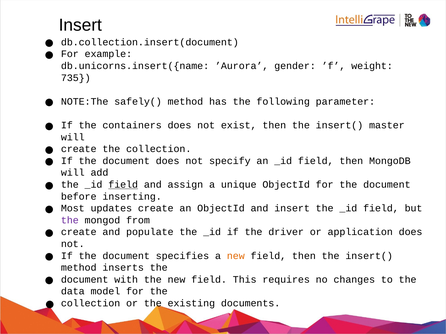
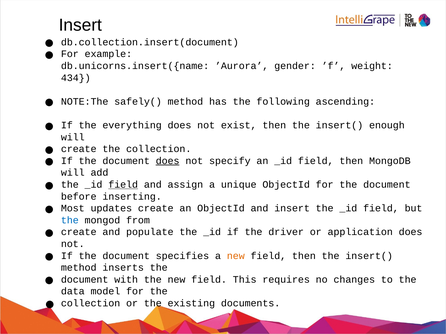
735: 735 -> 434 (76, 78)
parameter: parameter -> ascending (345, 102)
containers: containers -> everything (132, 125)
master: master -> enough (387, 125)
does underline: none -> present (168, 161)
the colour: purple -> blue (70, 221)
